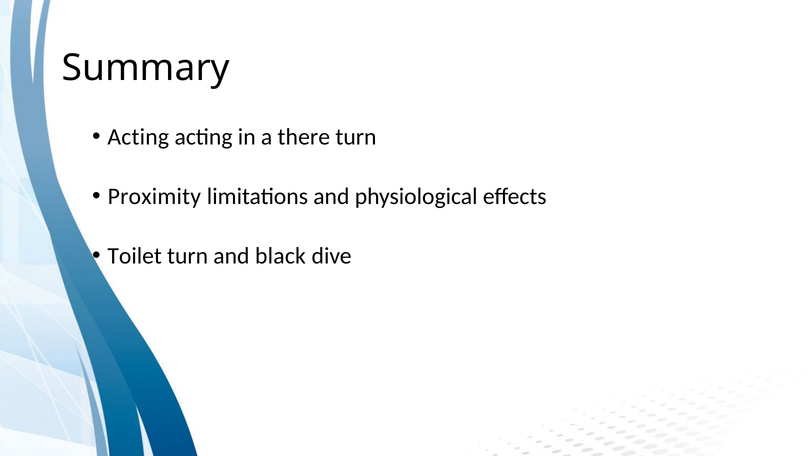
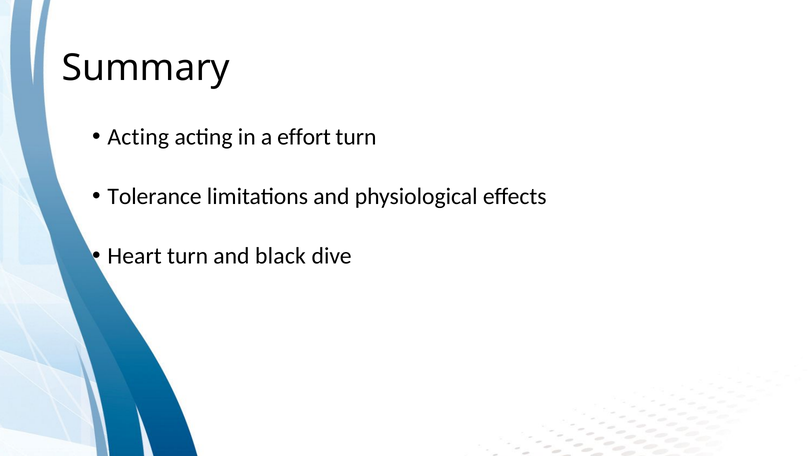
there: there -> effort (304, 137)
Proximity: Proximity -> Tolerance (155, 196)
Toilet: Toilet -> Heart (135, 256)
